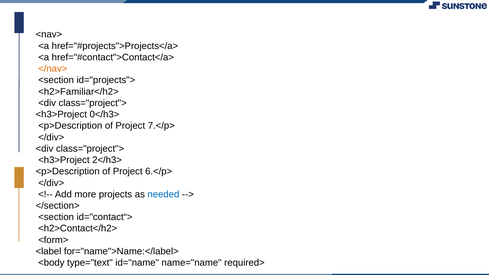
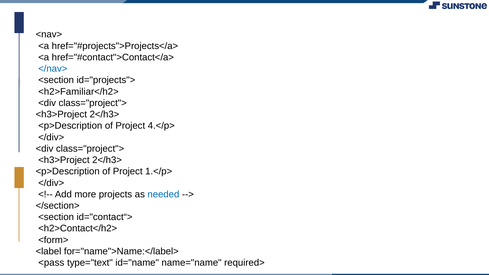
</nav> colour: orange -> blue (53, 69)
0</h3>: 0</h3> -> 2</h3> (104, 114)
7.</p>: 7.</p> -> 4.</p> (161, 126)
6.</p>: 6.</p> -> 1.</p> (159, 171)
<body: <body -> <pass (51, 263)
